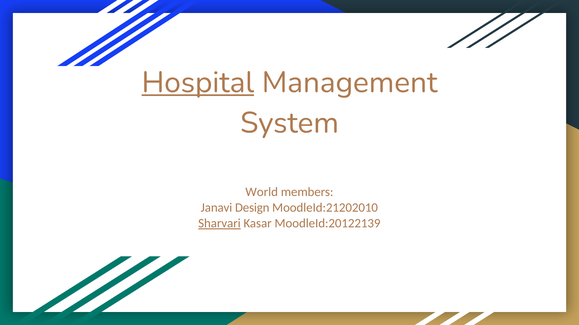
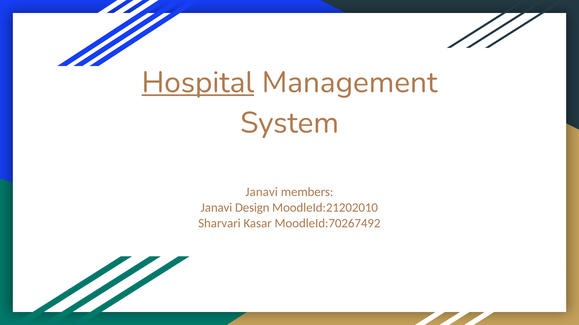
World: World -> Janavi (262, 192)
Sharvari underline: present -> none (219, 224)
MoodleId:20122139: MoodleId:20122139 -> MoodleId:70267492 (328, 224)
